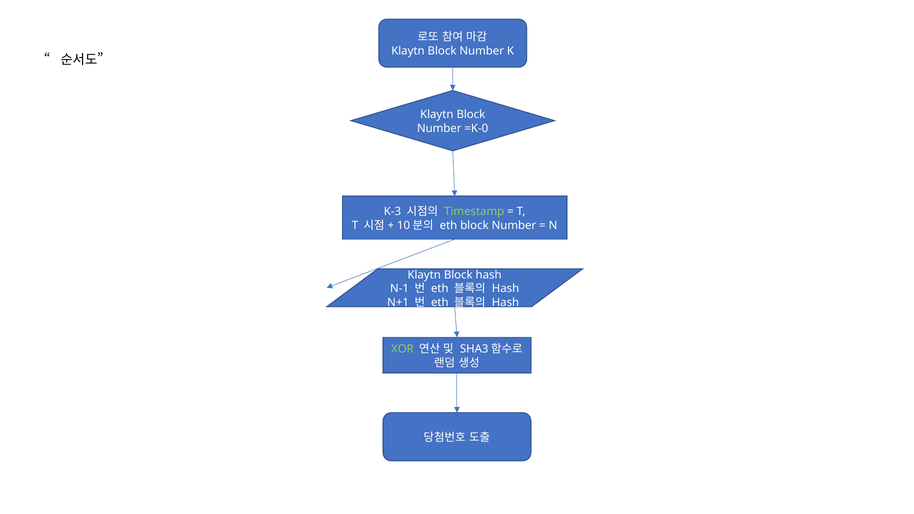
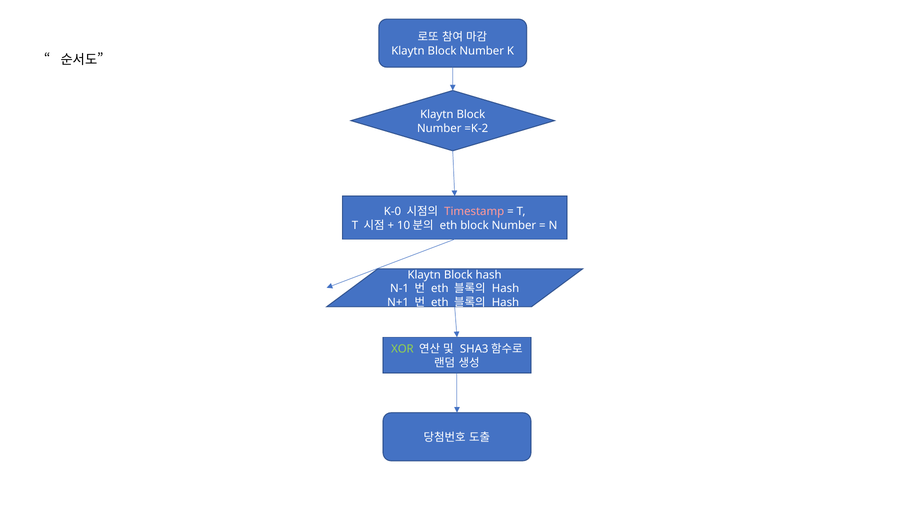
=K-0: =K-0 -> =K-2 (476, 128)
K-3: K-3 -> K-0 (392, 212)
Timestamp colour: light green -> pink (474, 212)
